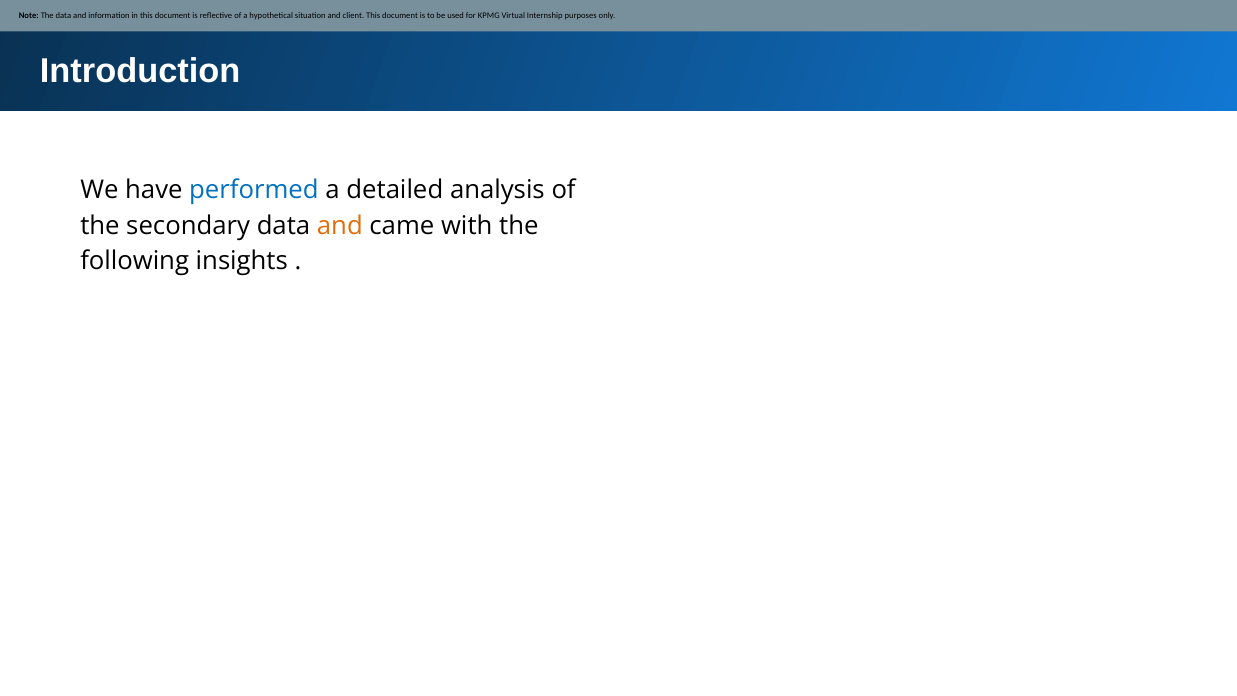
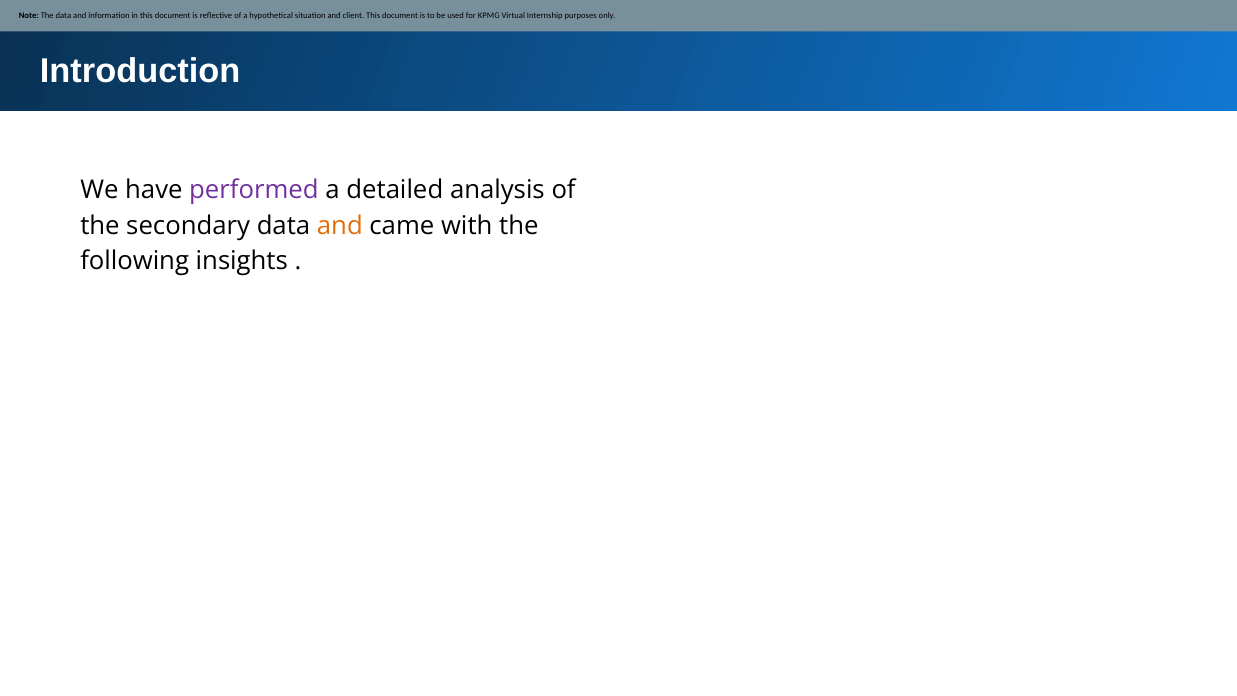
performed colour: blue -> purple (254, 190)
